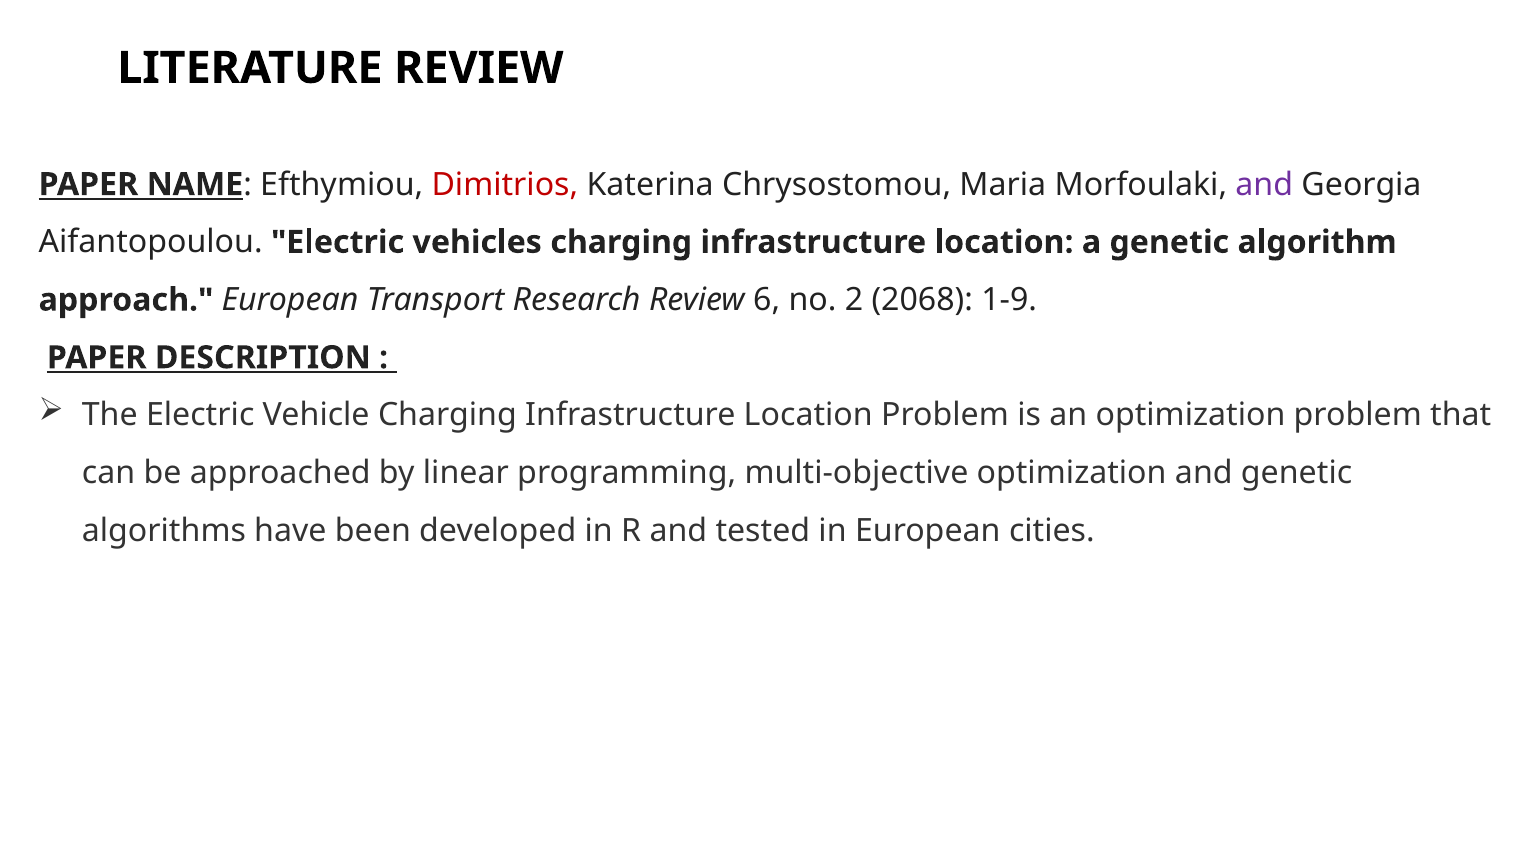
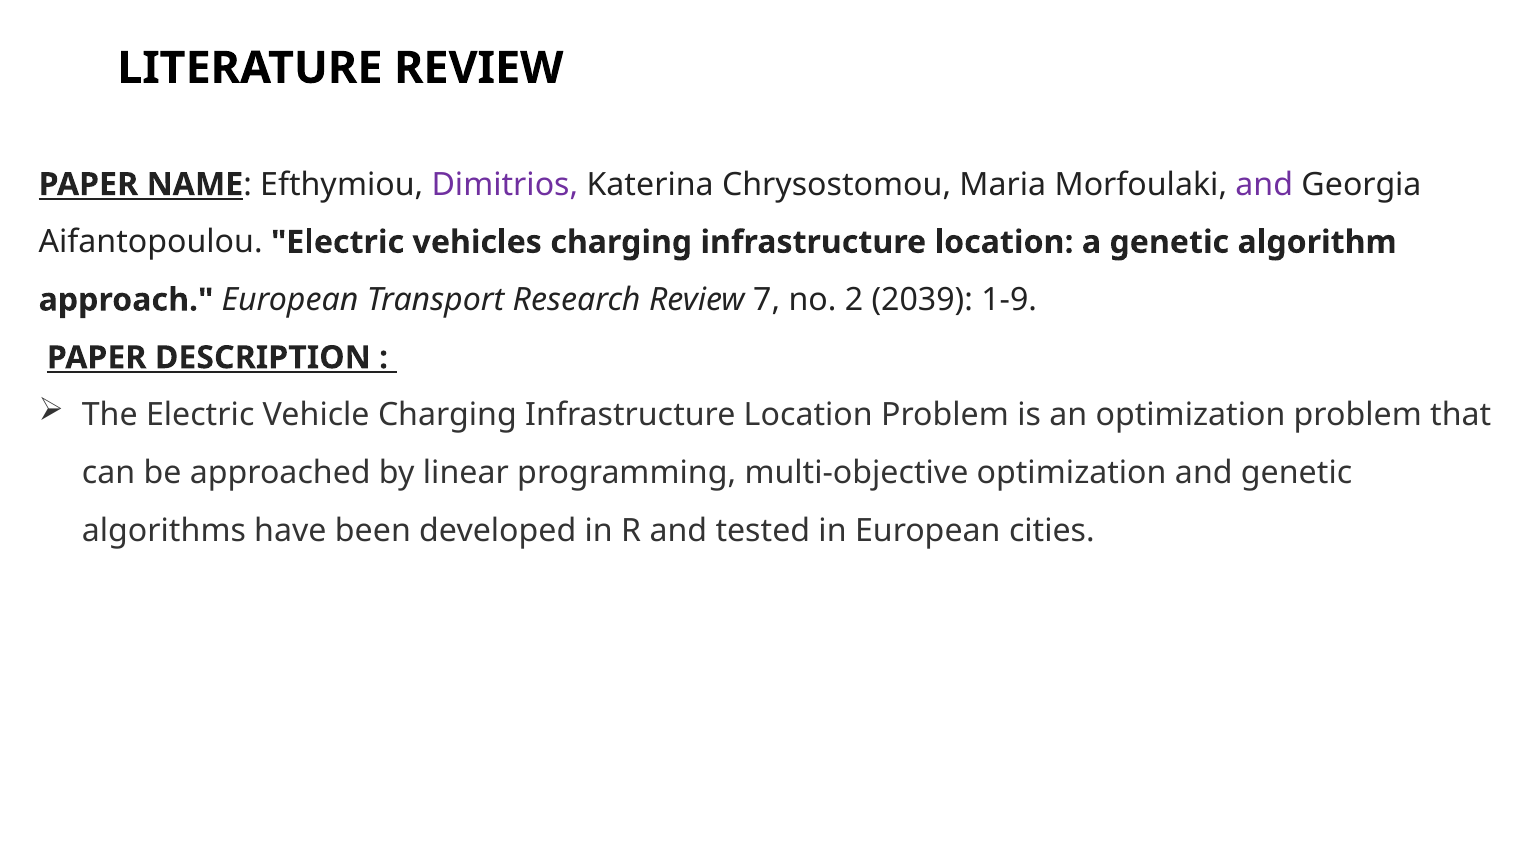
Dimitrios colour: red -> purple (505, 185)
6: 6 -> 7 (767, 300)
2068: 2068 -> 2039 (922, 300)
